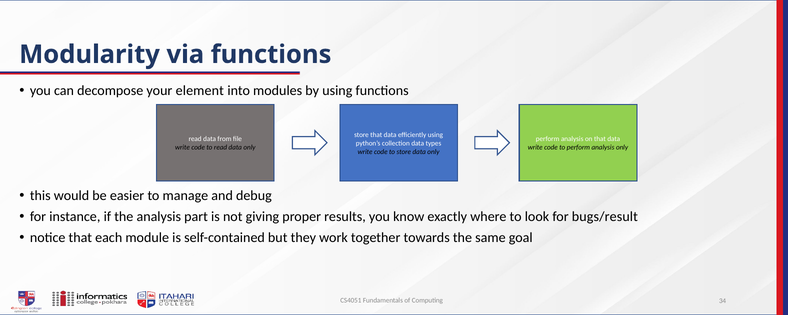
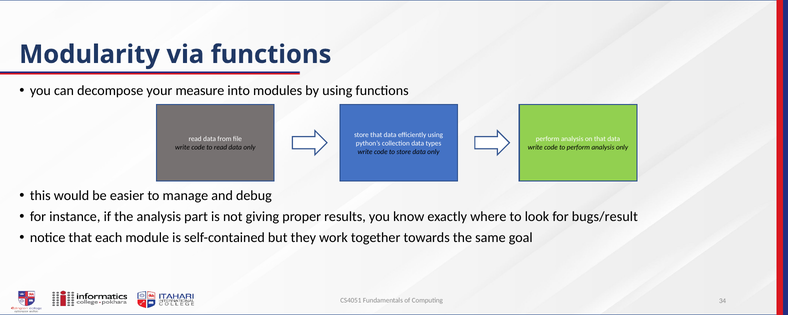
element: element -> measure (200, 91)
